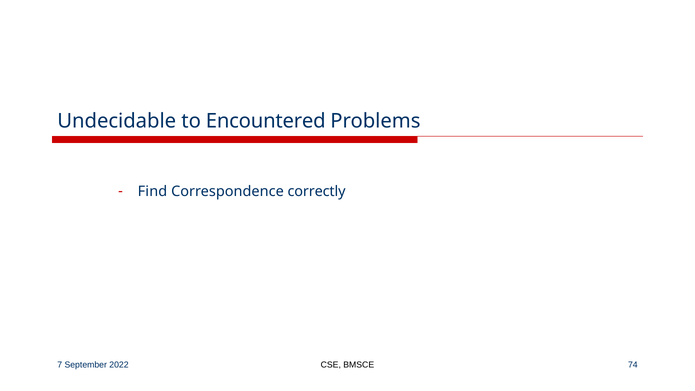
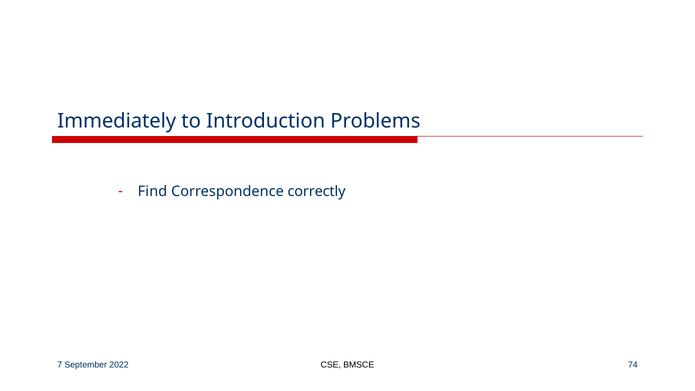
Undecidable: Undecidable -> Immediately (117, 121)
Encountered: Encountered -> Introduction (266, 121)
